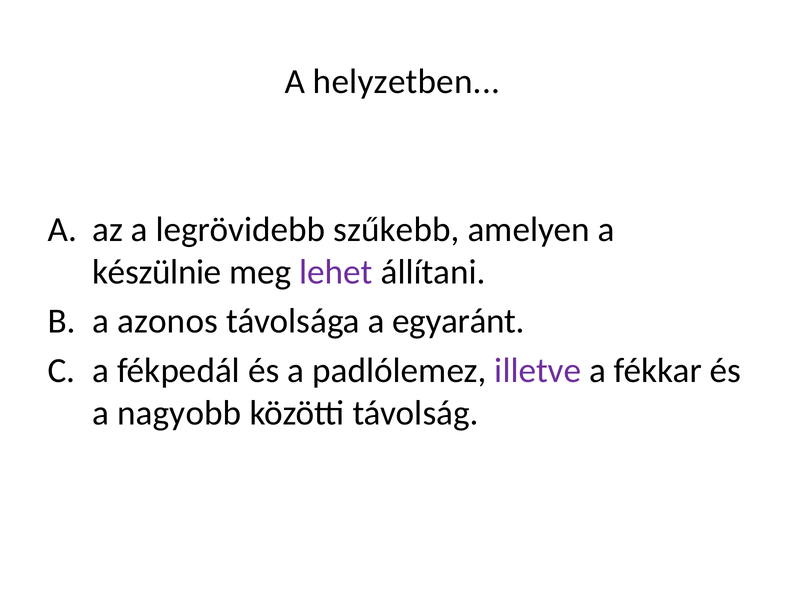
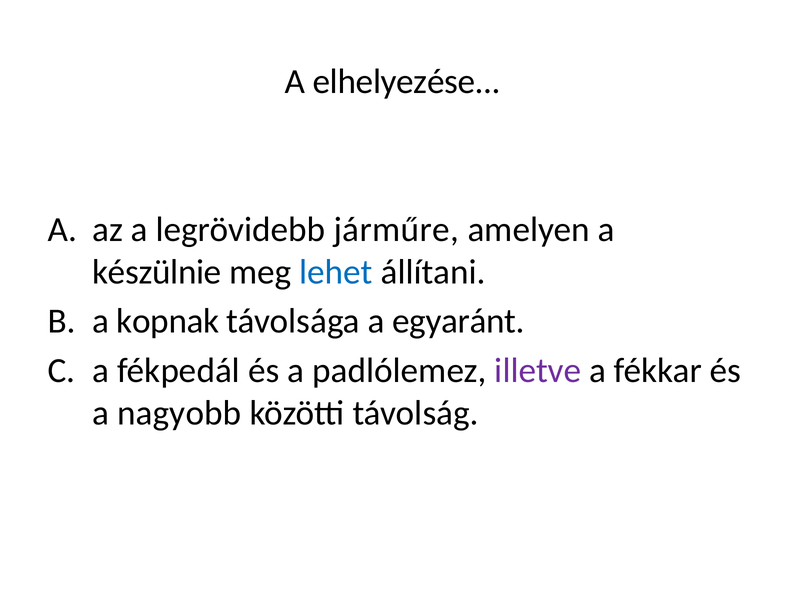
helyzetben: helyzetben -> elhelyezése (407, 81)
szűkebb: szűkebb -> járműre (396, 229)
lehet colour: purple -> blue (336, 272)
azonos: azonos -> kopnak (168, 321)
